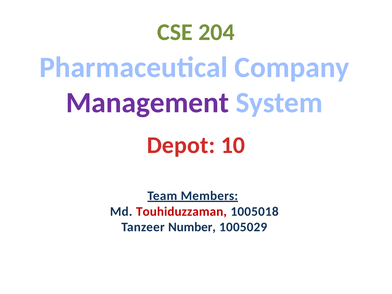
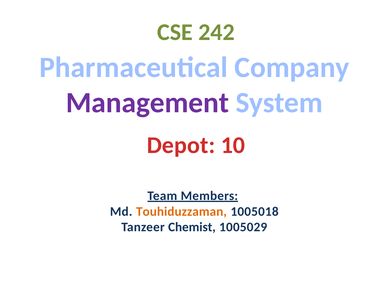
204: 204 -> 242 (216, 32)
Touhiduzzaman colour: red -> orange (181, 212)
Number: Number -> Chemist (192, 227)
